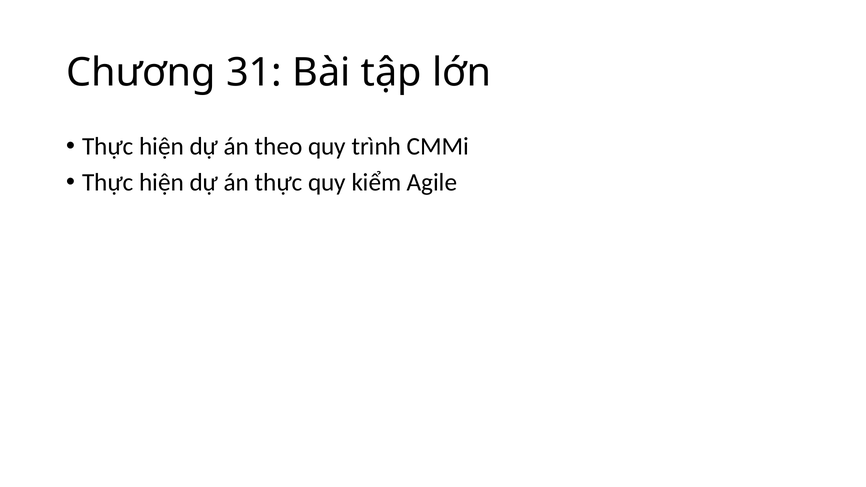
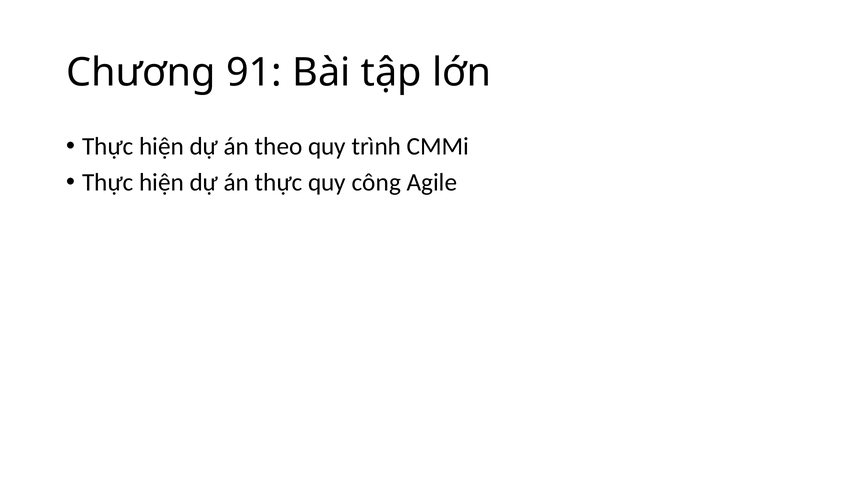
31: 31 -> 91 (254, 73)
kiểm: kiểm -> công (376, 183)
